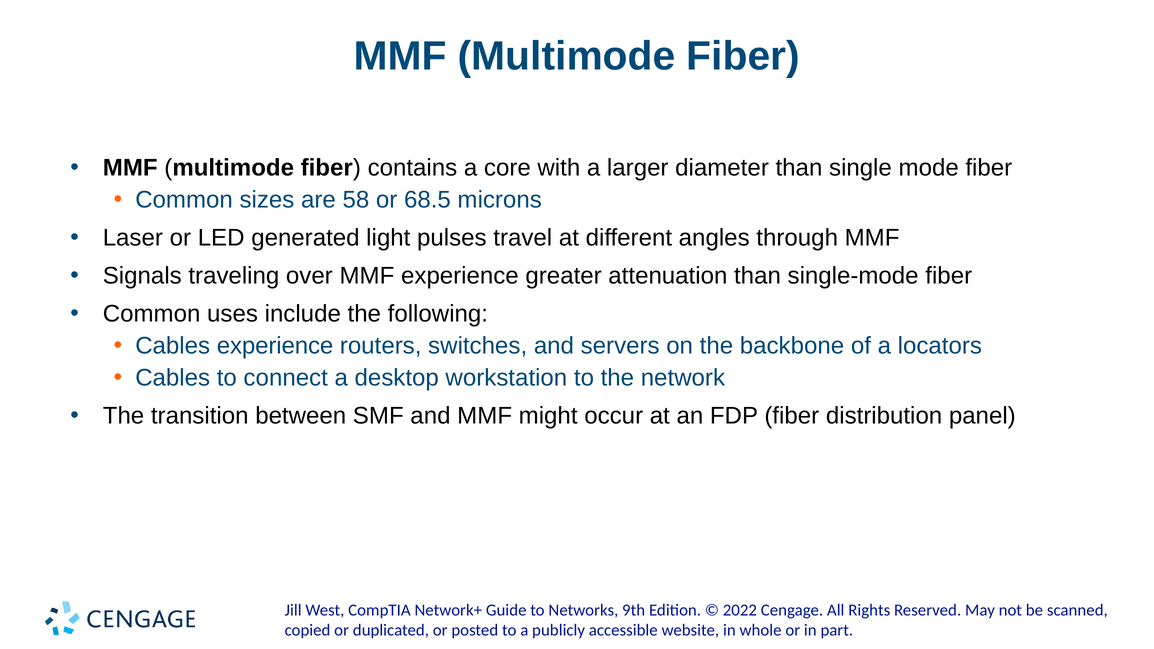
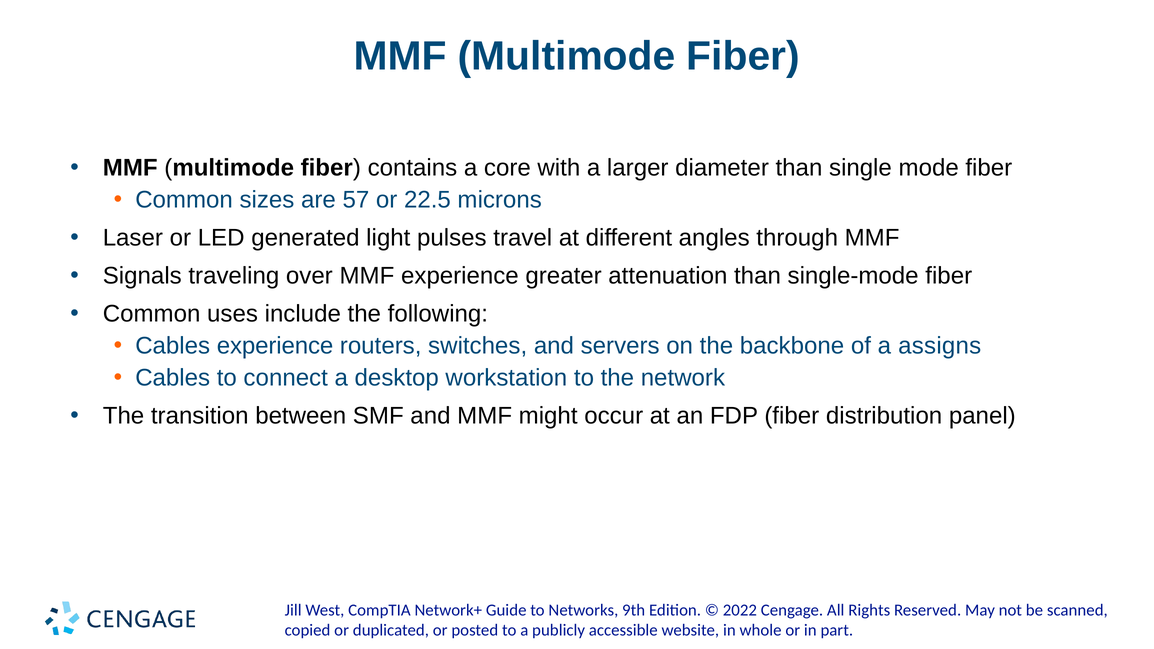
58: 58 -> 57 (356, 200)
68.5: 68.5 -> 22.5 (427, 200)
locators: locators -> assigns (940, 346)
